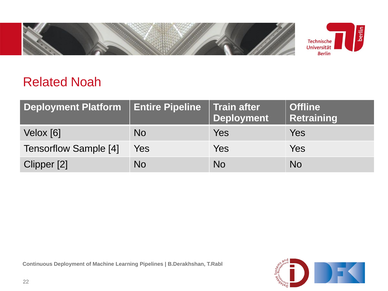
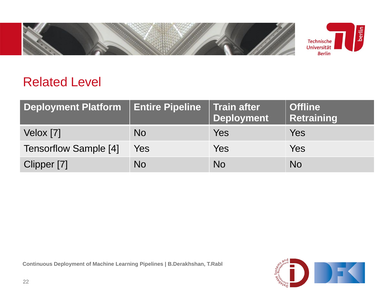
Noah: Noah -> Level (86, 82)
Velox 6: 6 -> 7 (55, 133)
Clipper 2: 2 -> 7 (62, 164)
